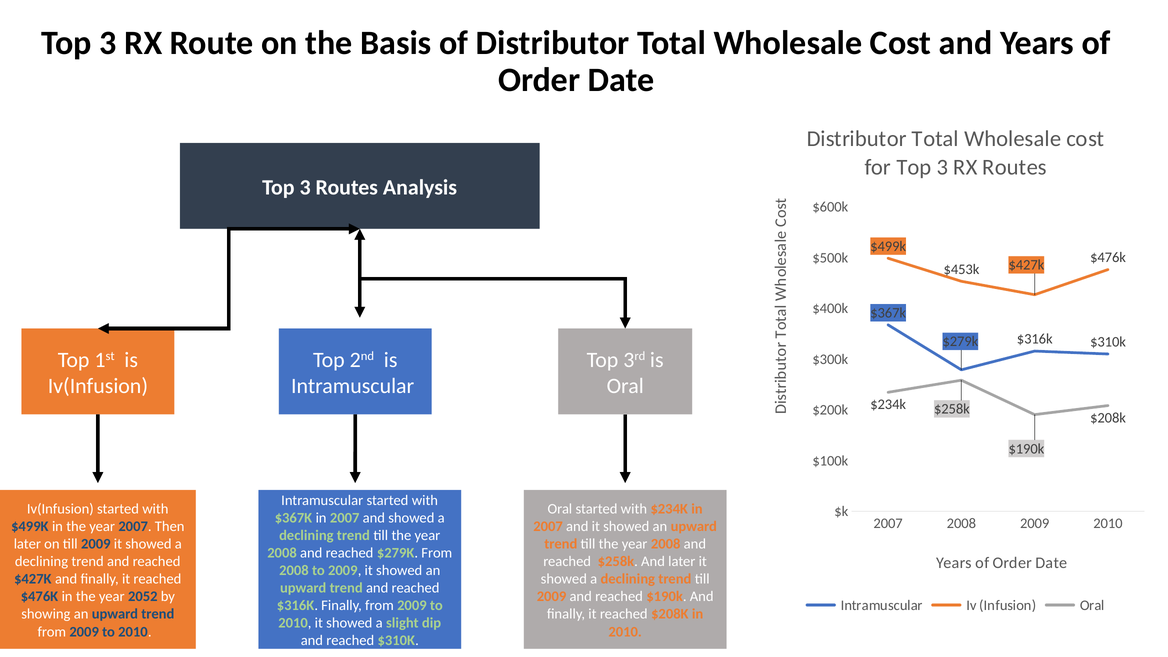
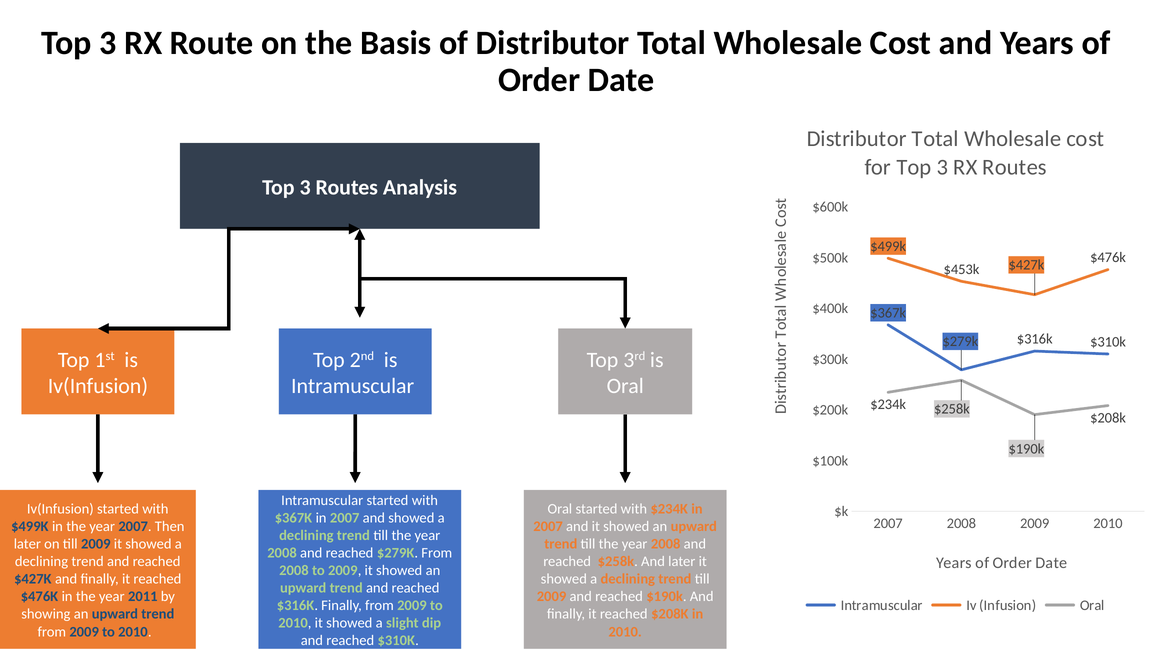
2052: 2052 -> 2011 (143, 597)
